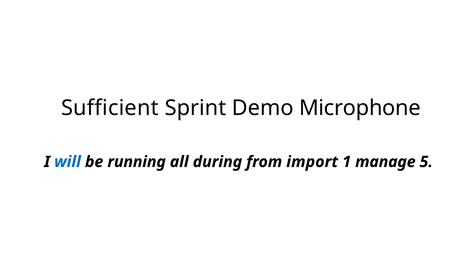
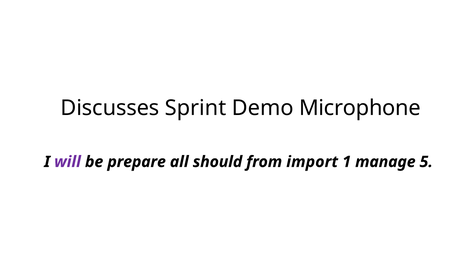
Sufficient: Sufficient -> Discusses (110, 108)
will colour: blue -> purple (68, 162)
running: running -> prepare (137, 162)
during: during -> should (218, 162)
